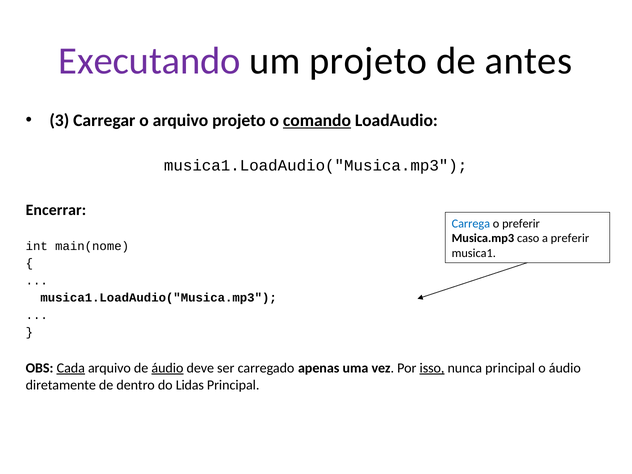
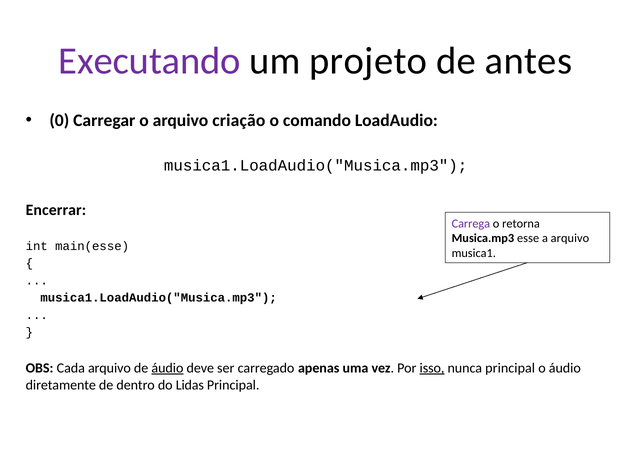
3: 3 -> 0 (59, 120)
arquivo projeto: projeto -> criação (239, 120)
comando underline: present -> none (317, 120)
Carrega colour: blue -> purple (471, 223)
o preferir: preferir -> retorna (521, 223)
caso: caso -> esse (528, 238)
a preferir: preferir -> arquivo (570, 238)
main(nome: main(nome -> main(esse (92, 246)
Cada underline: present -> none (71, 368)
